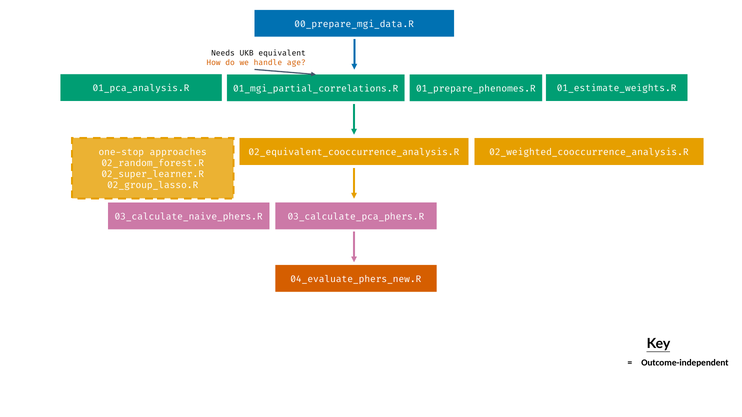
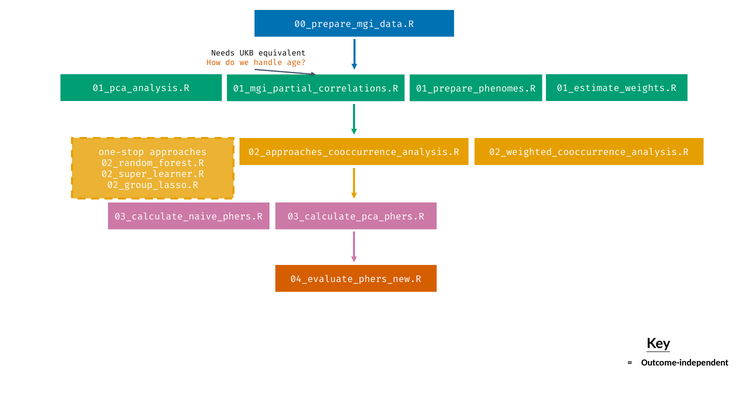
02_equivalent_cooccurrence_analysis.R: 02_equivalent_cooccurrence_analysis.R -> 02_approaches_cooccurrence_analysis.R (354, 152)
